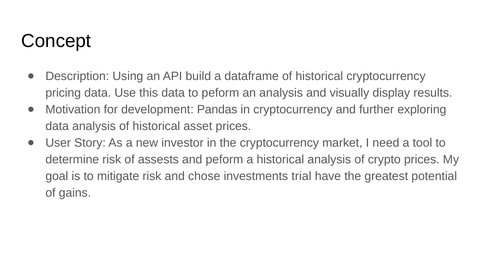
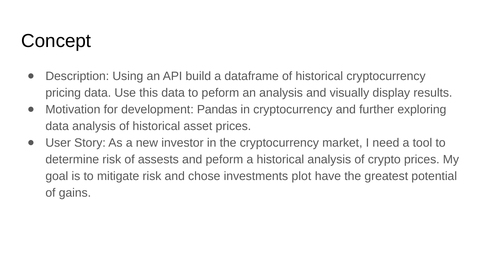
trial: trial -> plot (301, 176)
